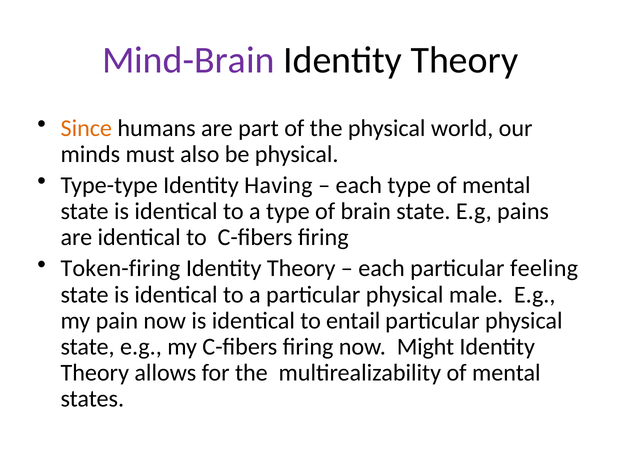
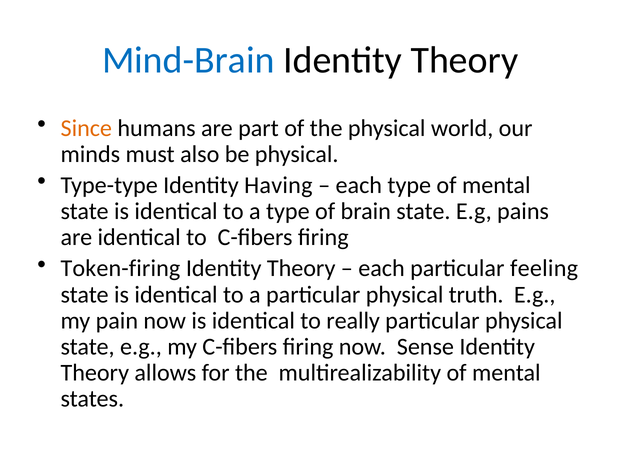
Mind-Brain colour: purple -> blue (188, 60)
male: male -> truth (476, 294)
entail: entail -> really (353, 320)
Might: Might -> Sense (425, 347)
